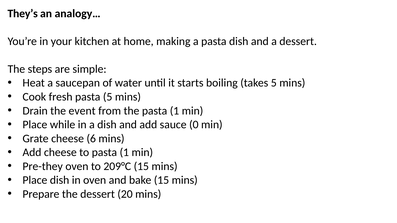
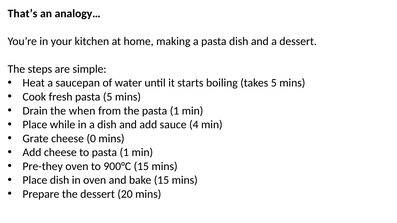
They’s: They’s -> That’s (23, 14)
event: event -> when (82, 111)
0: 0 -> 4 (194, 125)
6: 6 -> 0 (91, 139)
209°C: 209°C -> 900°C (117, 166)
